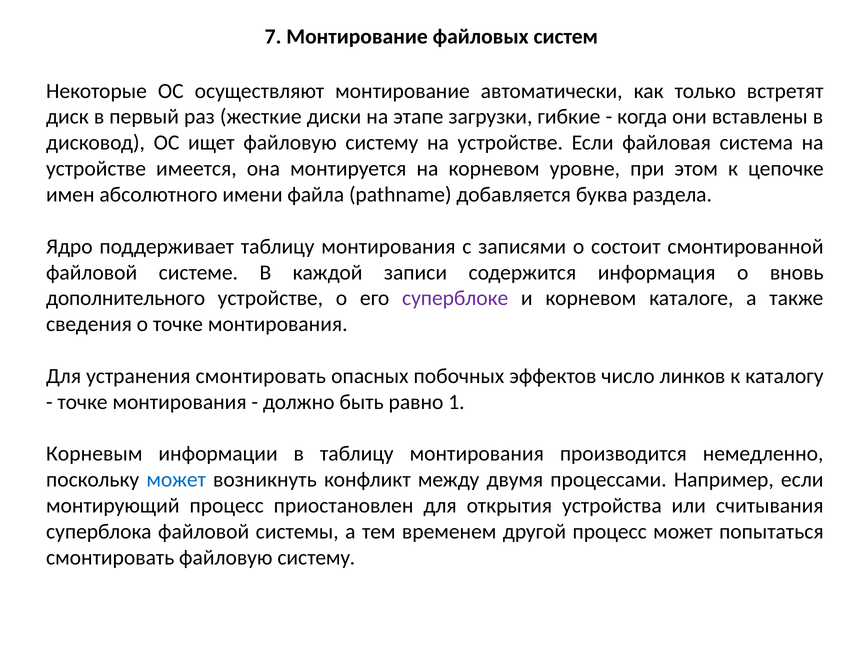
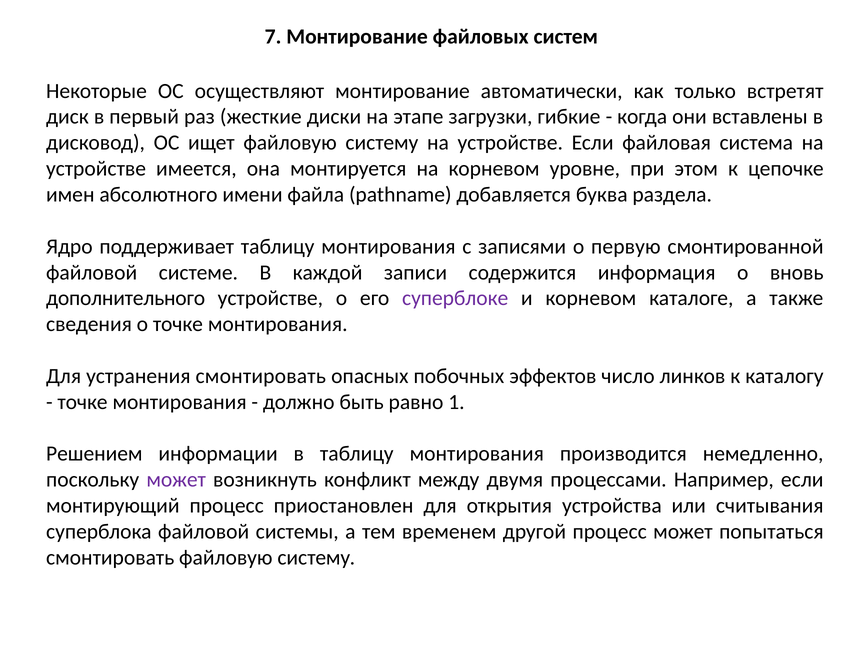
состоит: состоит -> первую (626, 246)
Корневым: Корневым -> Решением (94, 453)
может colour: blue -> purple (176, 479)
